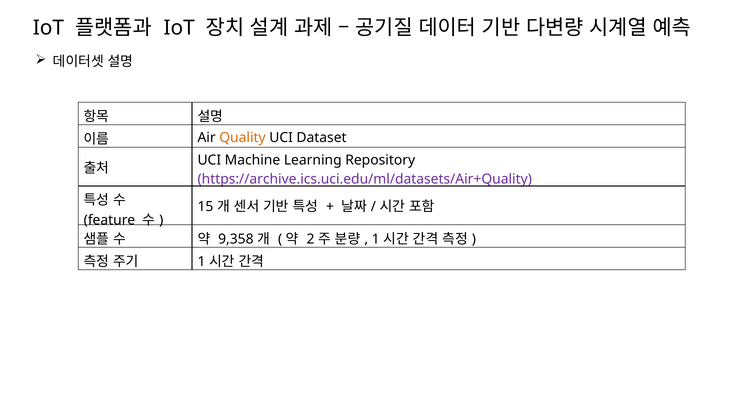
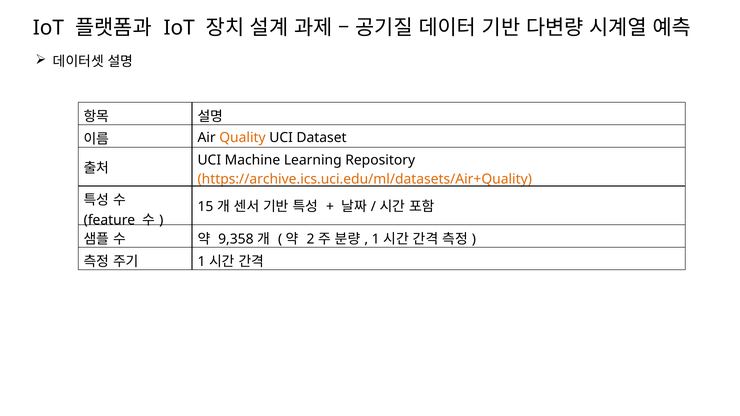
https://archive.ics.uci.edu/ml/datasets/Air+Quality colour: purple -> orange (365, 179)
